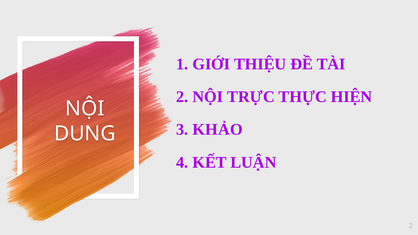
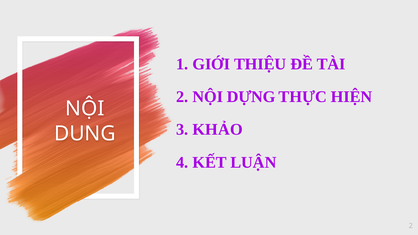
TRỰC: TRỰC -> DỰNG (251, 97)
